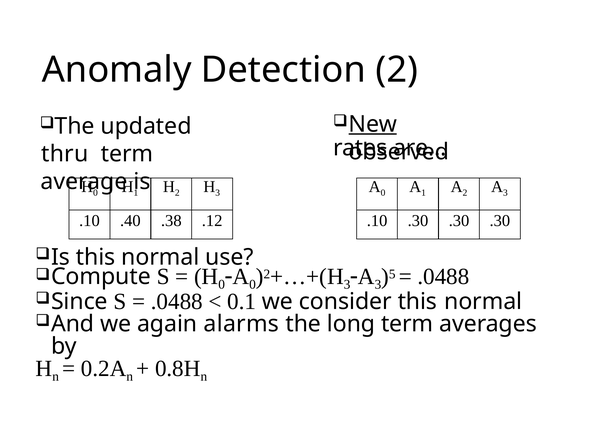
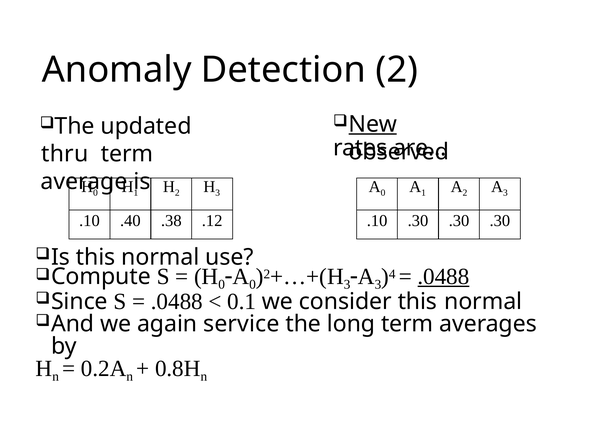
5: 5 -> 4 (392, 274)
.0488 underline: none -> present (443, 277)
alarms: alarms -> service (241, 324)
